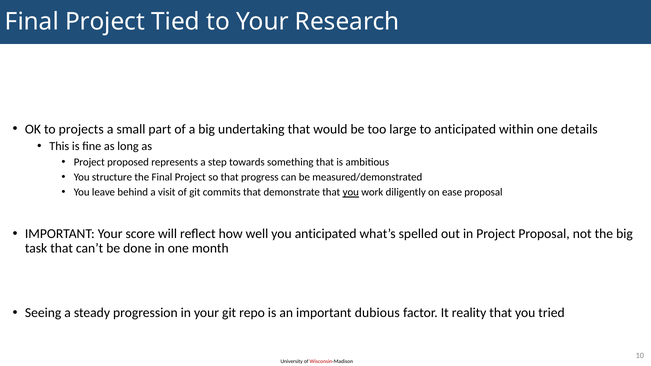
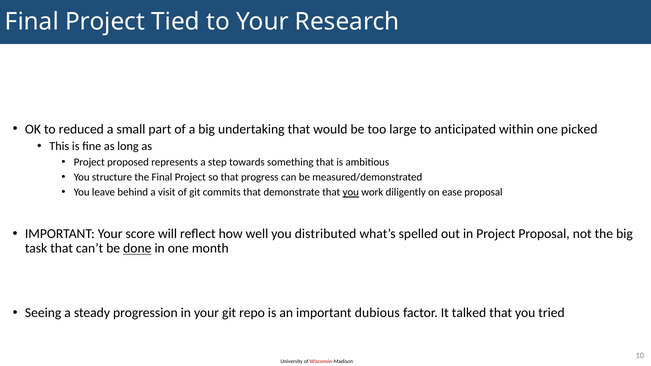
projects: projects -> reduced (81, 129)
details: details -> picked (579, 129)
you anticipated: anticipated -> distributed (326, 234)
done underline: none -> present (137, 248)
reality: reality -> talked (469, 313)
